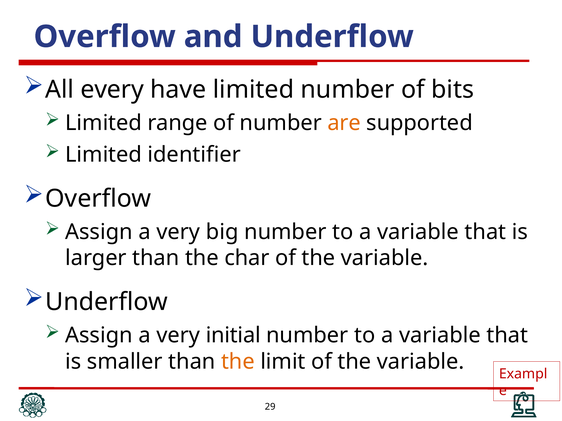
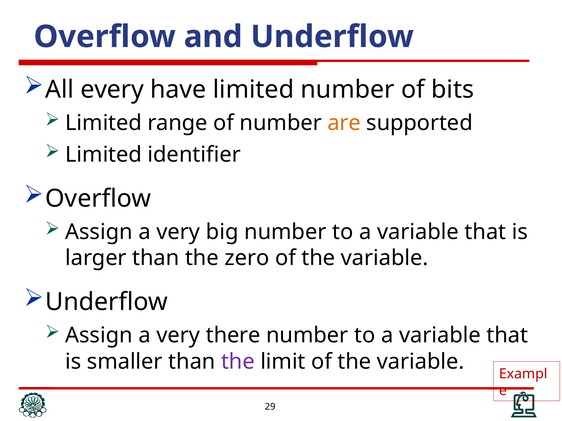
char: char -> zero (247, 258)
initial: initial -> there (233, 336)
the colour: orange -> purple (238, 362)
